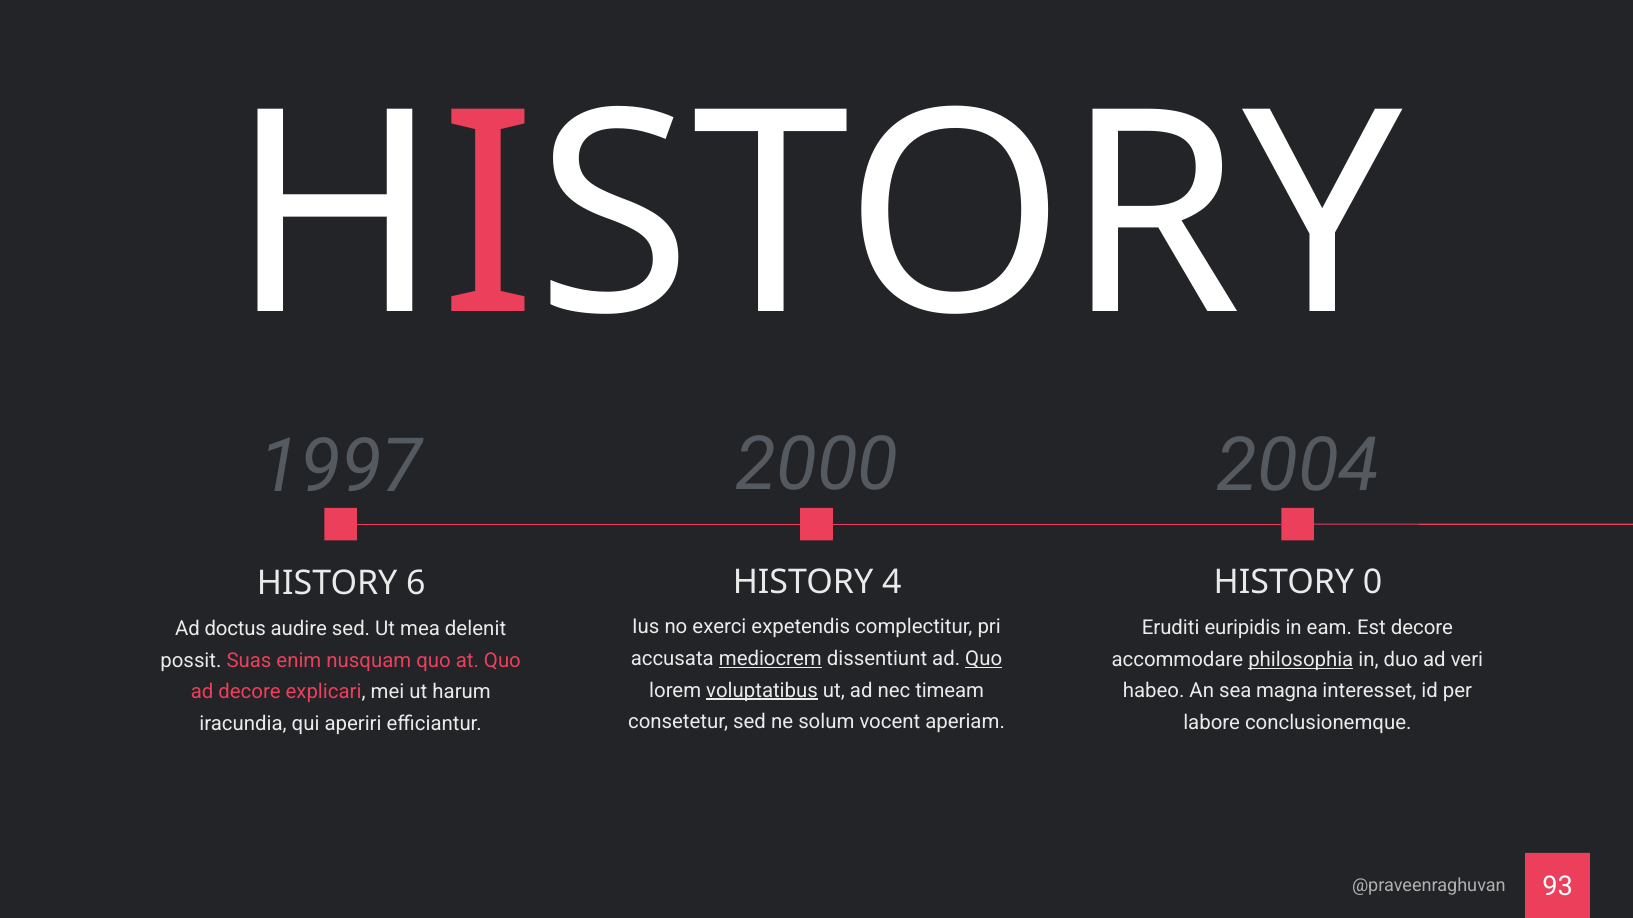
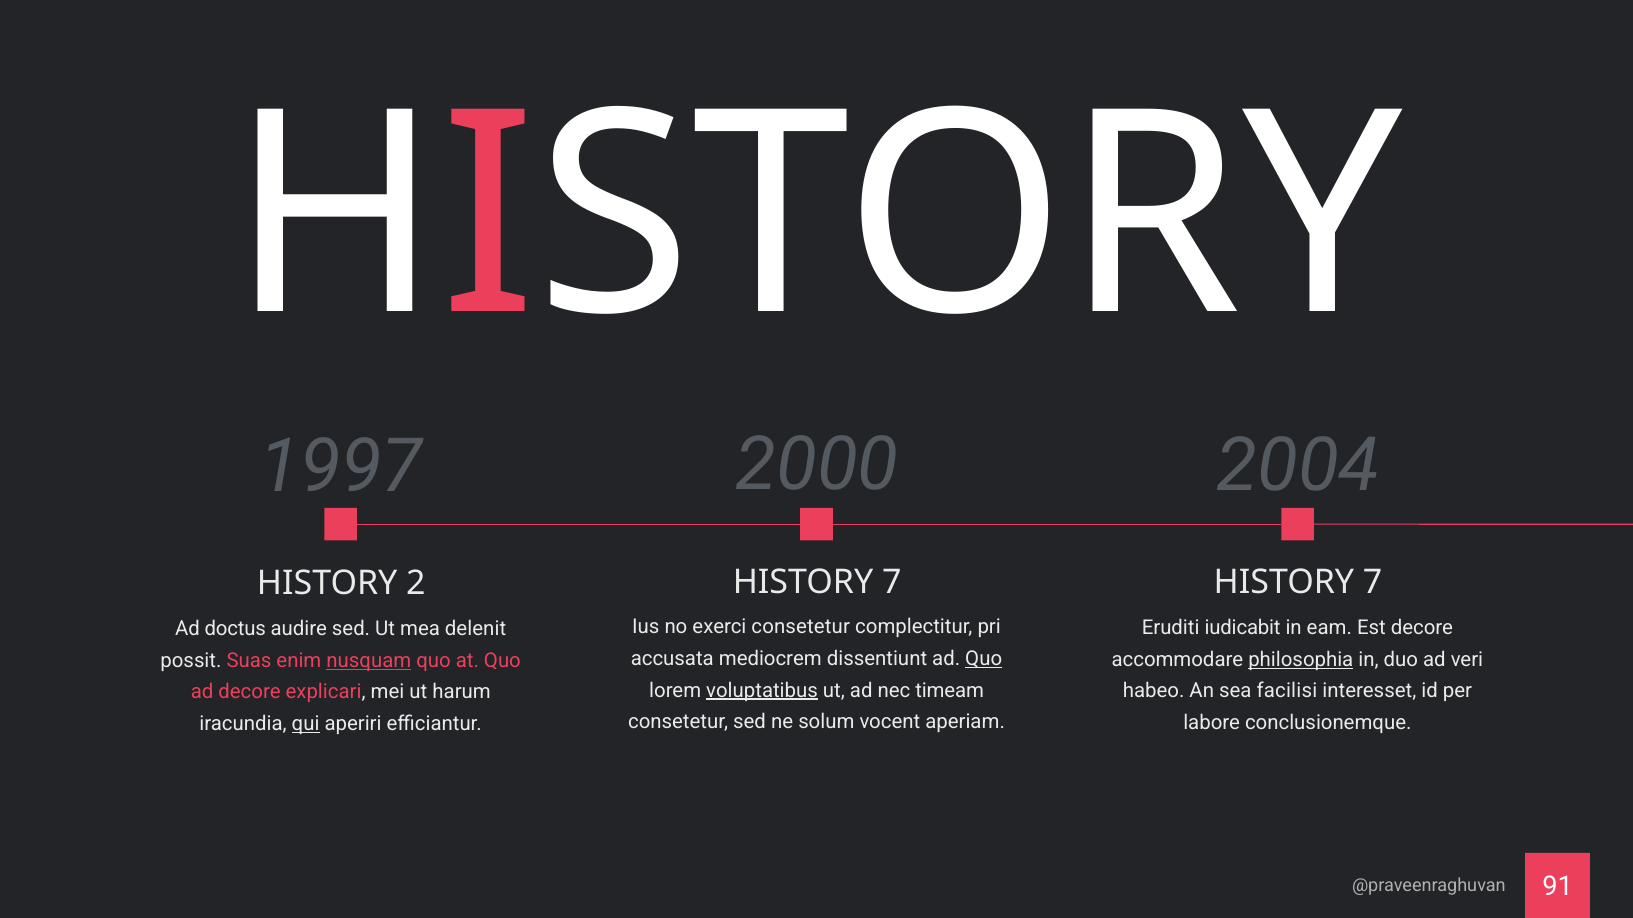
4: 4 -> 7 (892, 582)
0: 0 -> 7 (1373, 583)
6: 6 -> 2 (416, 584)
exerci expetendis: expetendis -> consetetur (801, 627)
euripidis: euripidis -> iudicabit (1243, 628)
mediocrem underline: present -> none (770, 659)
nusquam underline: none -> present (369, 661)
magna: magna -> facilisi (1287, 692)
qui underline: none -> present (306, 724)
93: 93 -> 91 (1558, 887)
